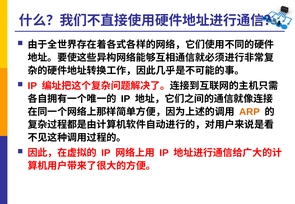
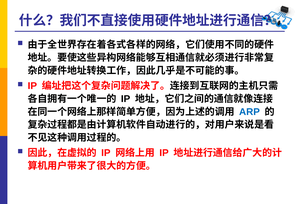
ARP colour: orange -> blue (249, 112)
